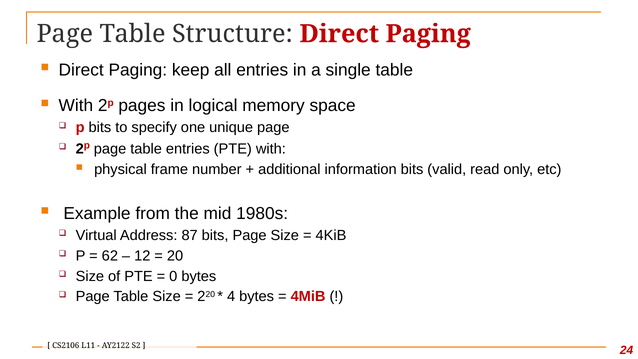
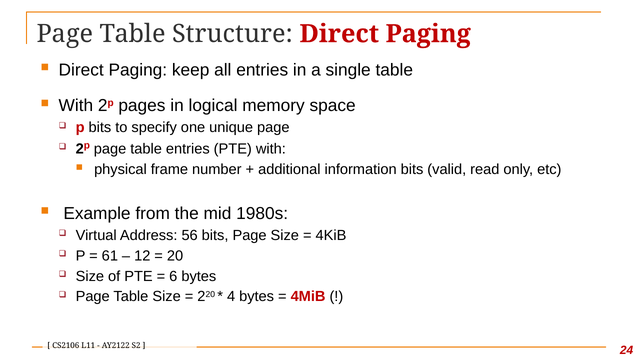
87: 87 -> 56 (190, 235)
62: 62 -> 61 (110, 256)
0: 0 -> 6 (173, 276)
